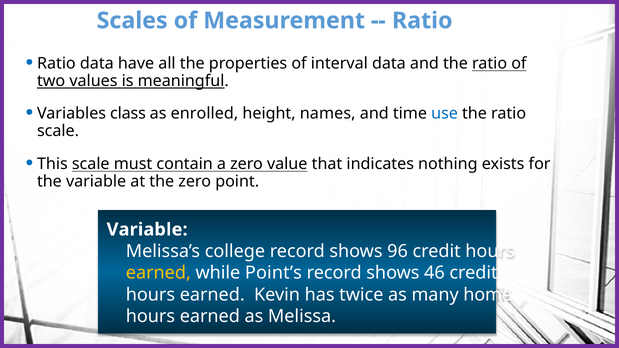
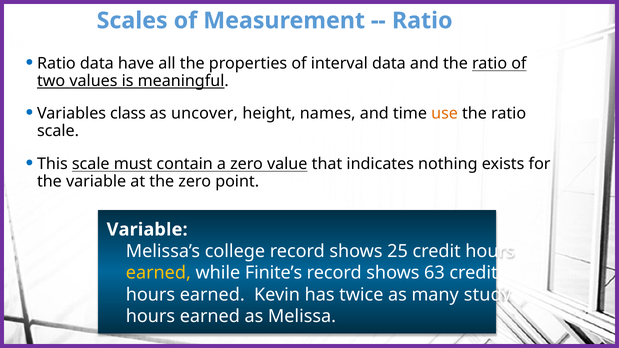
enrolled: enrolled -> uncover (204, 114)
use colour: blue -> orange (445, 114)
96: 96 -> 25 (398, 251)
Point’s: Point’s -> Finite’s (274, 273)
46: 46 -> 63 (434, 273)
home: home -> study (488, 295)
